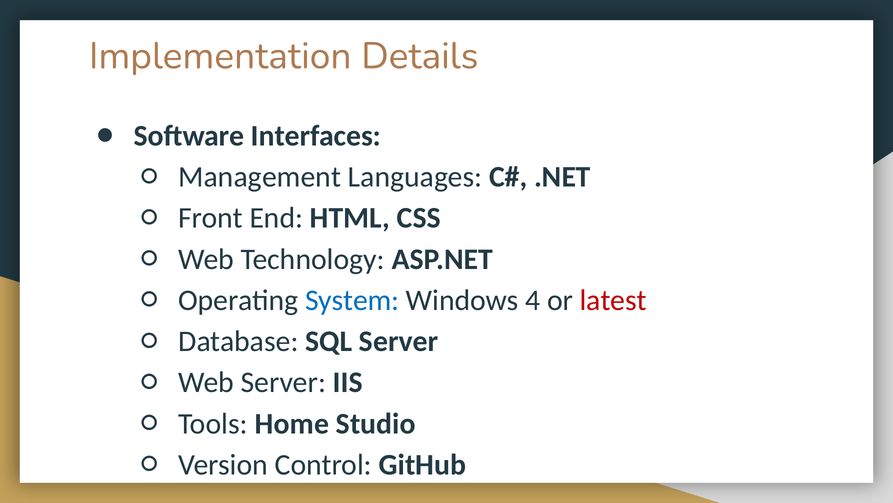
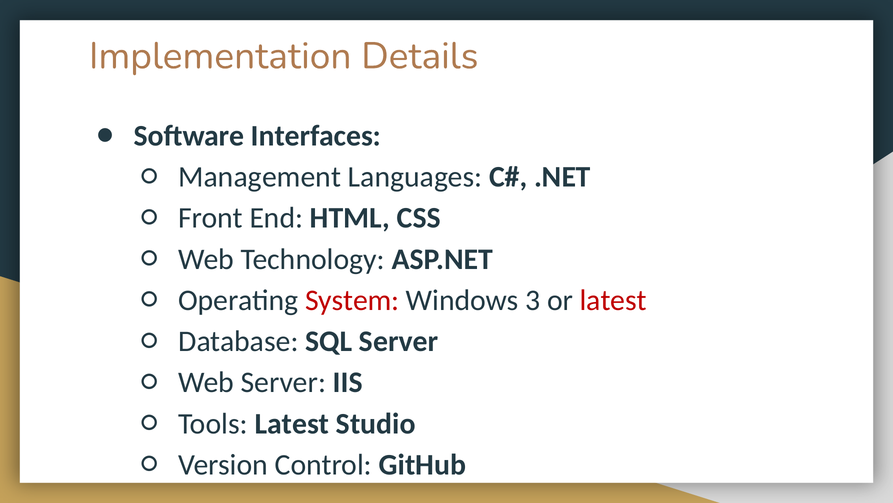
System colour: blue -> red (352, 300)
4: 4 -> 3 (533, 300)
Tools Home: Home -> Latest (292, 423)
